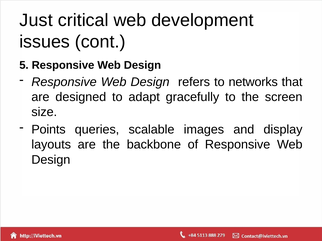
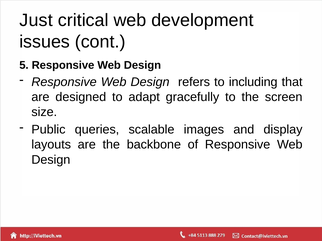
networks: networks -> including (253, 82)
Points: Points -> Public (48, 130)
